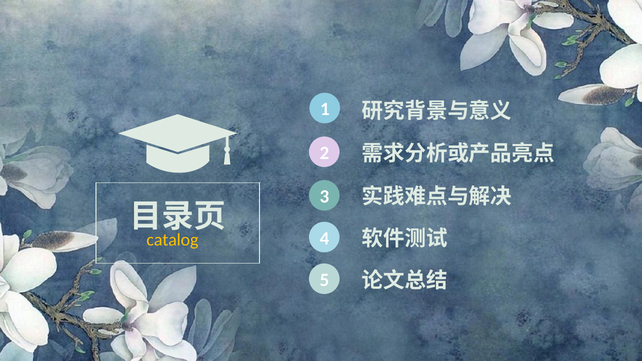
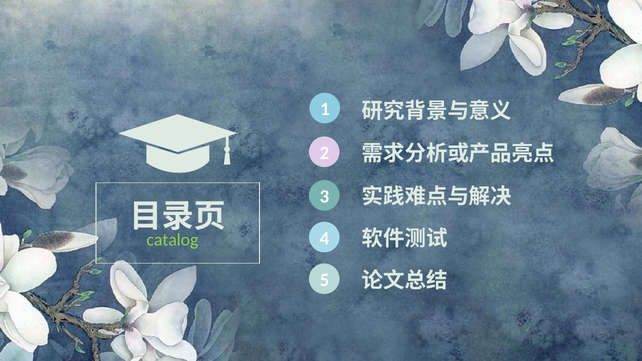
catalog colour: yellow -> light green (172, 240)
